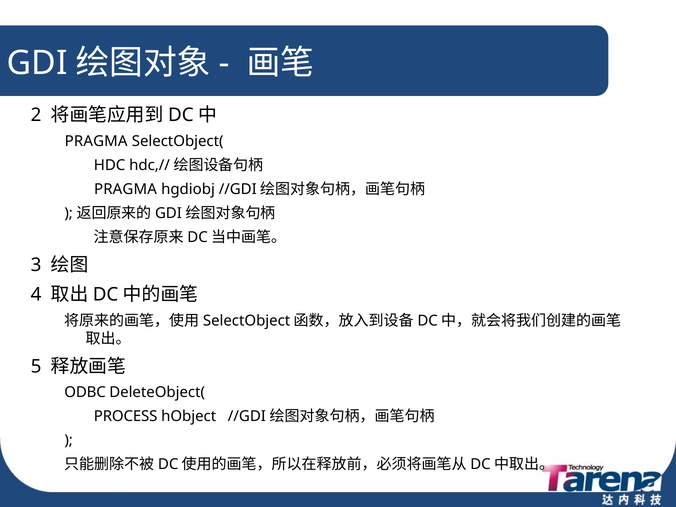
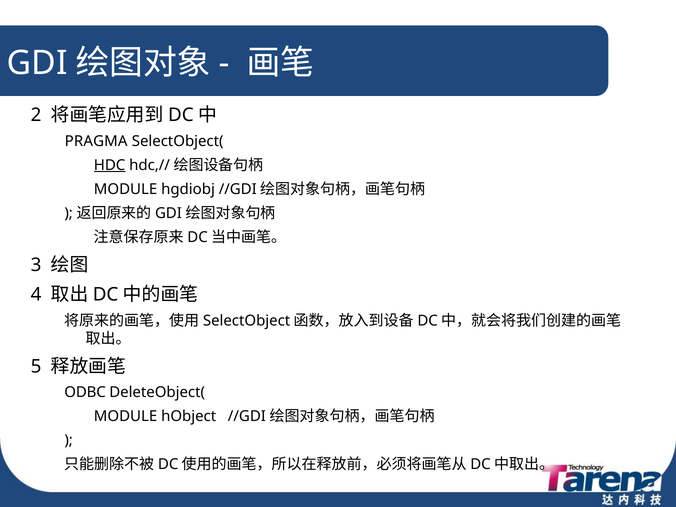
HDC underline: none -> present (110, 165)
PRAGMA: PRAGMA -> MODULE (126, 189)
PROCESS: PROCESS -> MODULE (126, 416)
